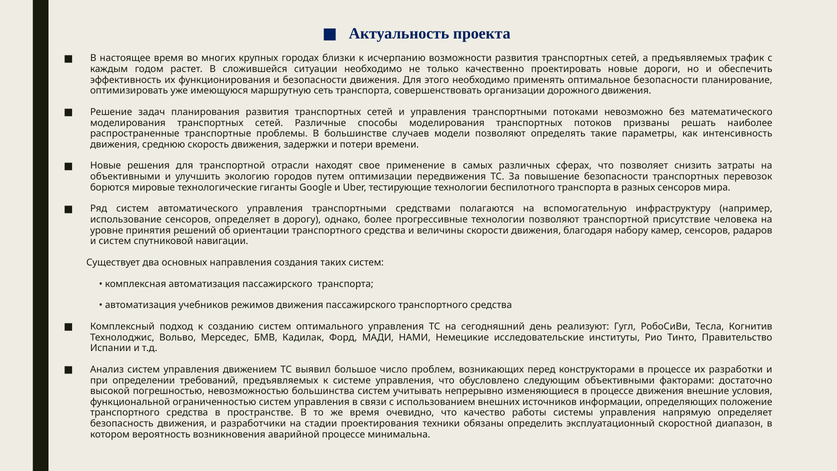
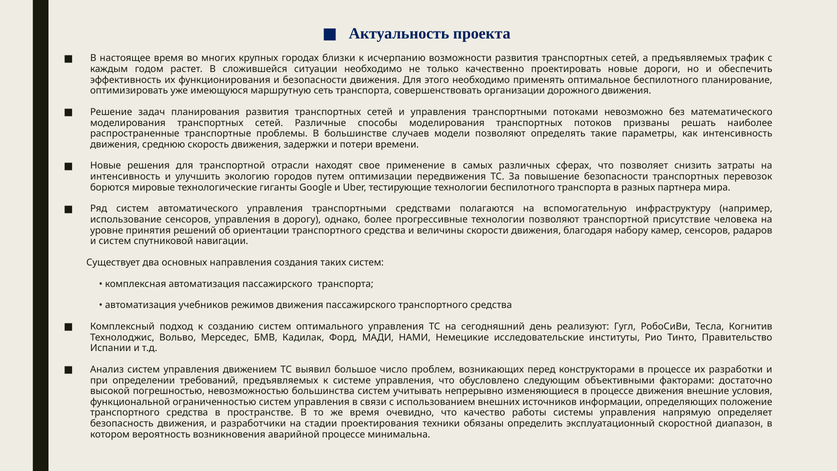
оптимальное безопасности: безопасности -> беспилотного (666, 80)
объективными: объективными -> интенсивность (125, 177)
разных сенсоров: сенсоров -> партнера (679, 187)
сенсоров определяет: определяет -> управления (243, 220)
